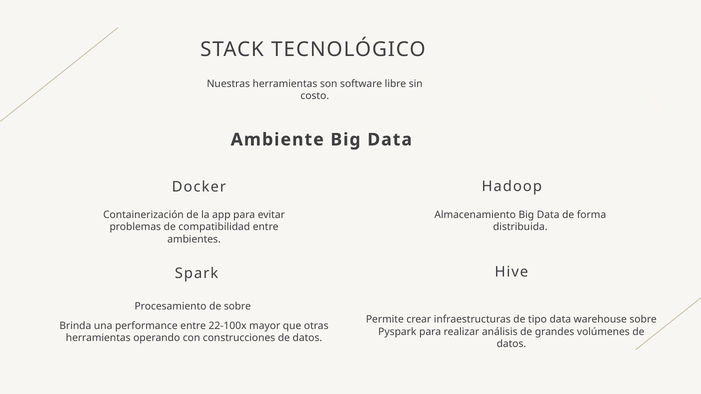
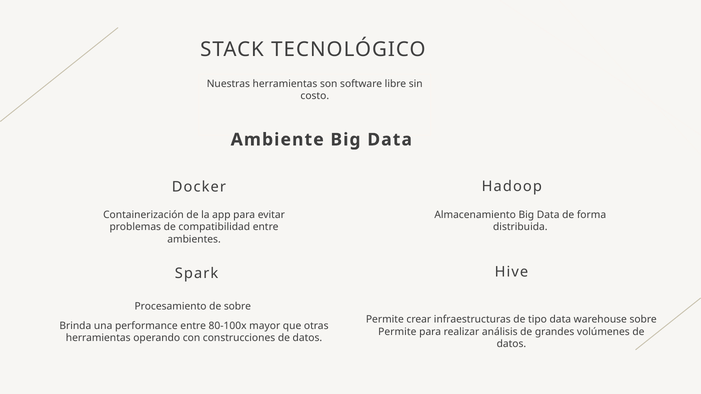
22-100x: 22-100x -> 80-100x (228, 326)
Pyspark: Pyspark -> Permite (397, 332)
